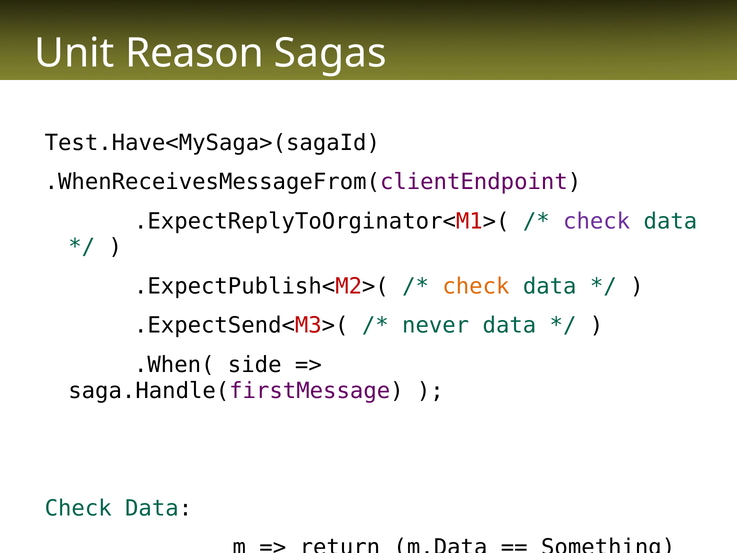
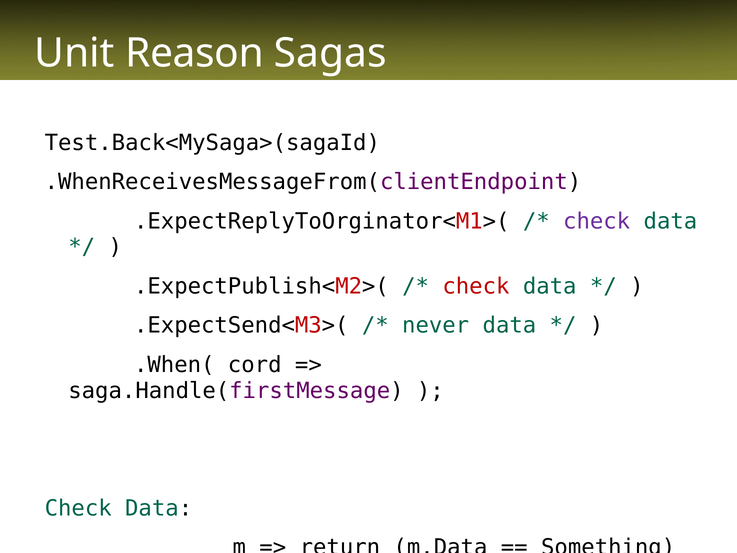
Test.Have<MySaga>(sagaId: Test.Have<MySaga>(sagaId -> Test.Back<MySaga>(sagaId (212, 143)
check colour: orange -> red (476, 286)
side: side -> cord (255, 365)
